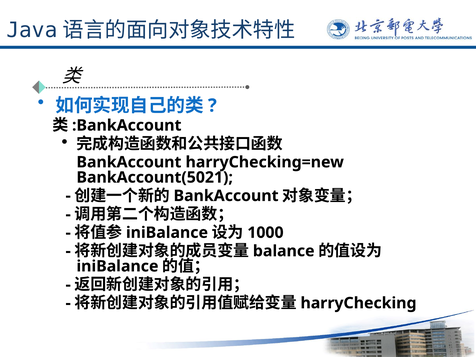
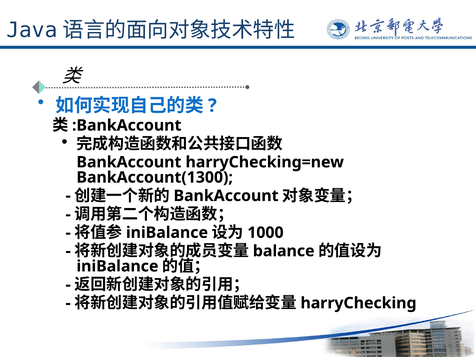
BankAccount(5021: BankAccount(5021 -> BankAccount(1300 (155, 177)
